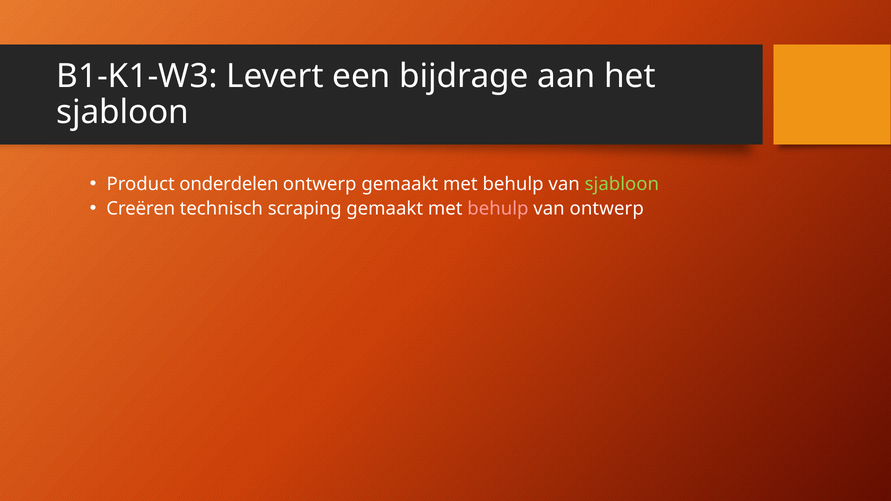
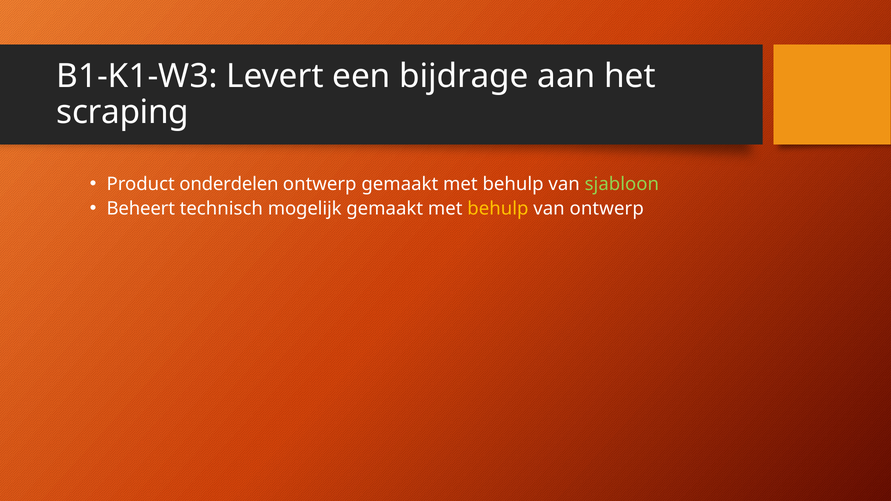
sjabloon: sjabloon -> scraping (123, 112)
Creëren: Creëren -> Beheert (141, 209)
scraping: scraping -> mogelijk (305, 209)
behulp colour: pink -> yellow (498, 209)
